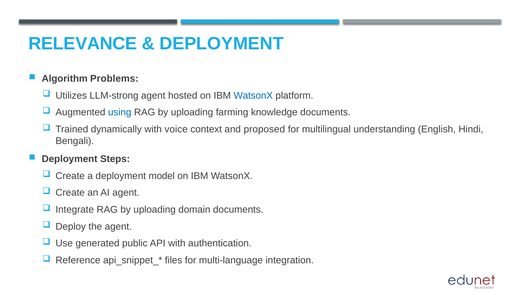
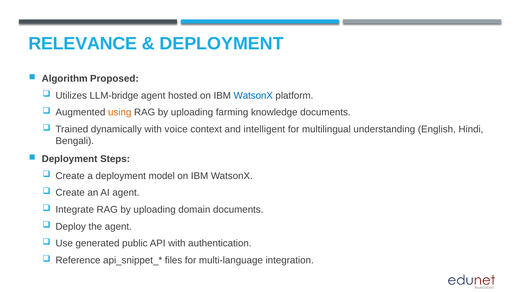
Problems: Problems -> Proposed (114, 79)
LLM-strong: LLM-strong -> LLM-bridge (114, 96)
using colour: blue -> orange (120, 113)
proposed: proposed -> intelligent (264, 129)
